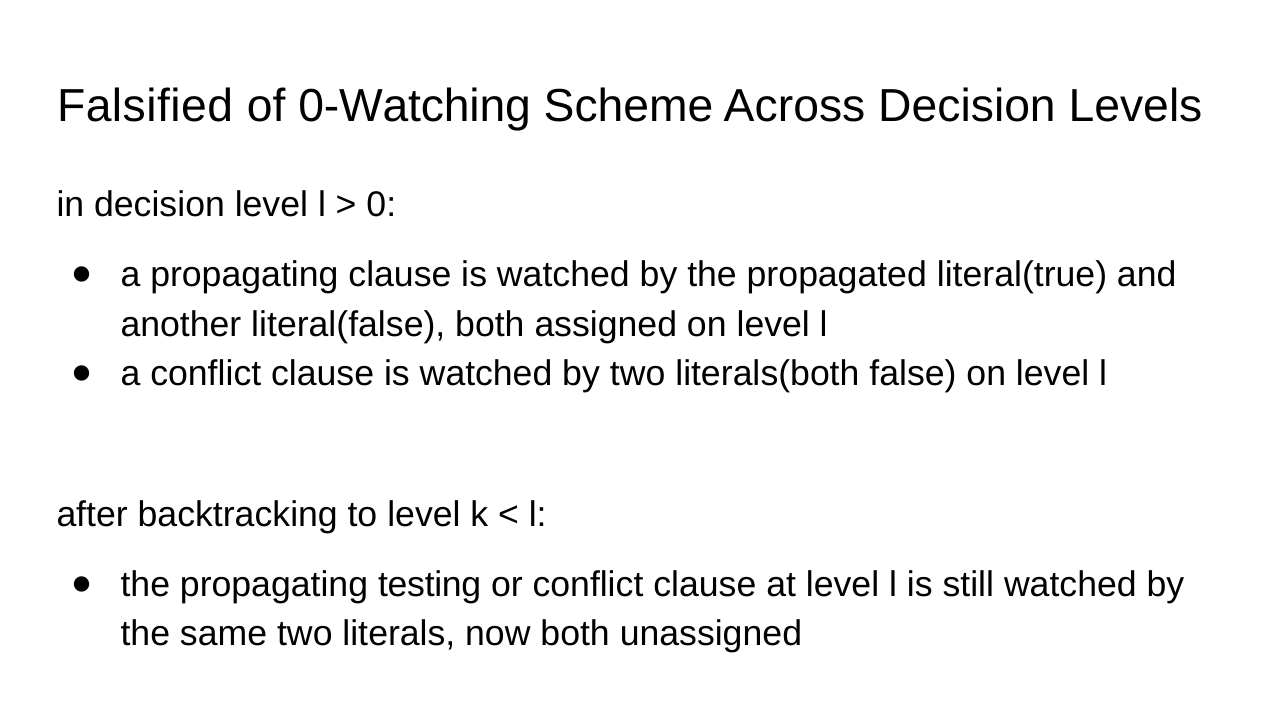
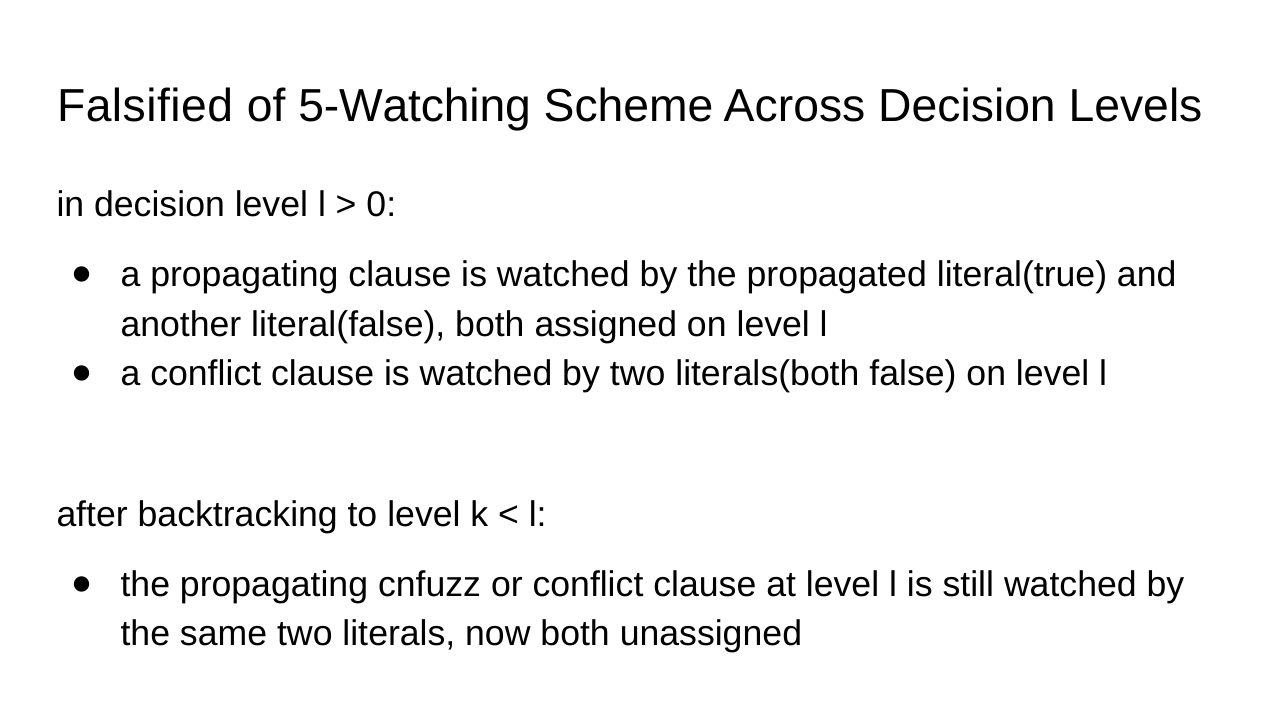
0-Watching: 0-Watching -> 5-Watching (415, 106)
testing: testing -> cnfuzz (430, 585)
